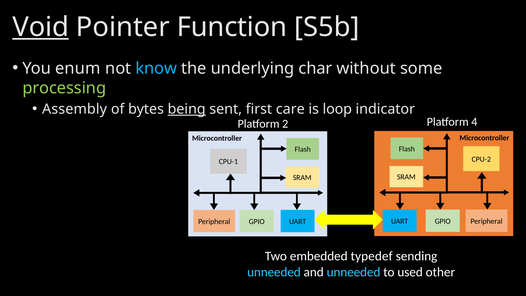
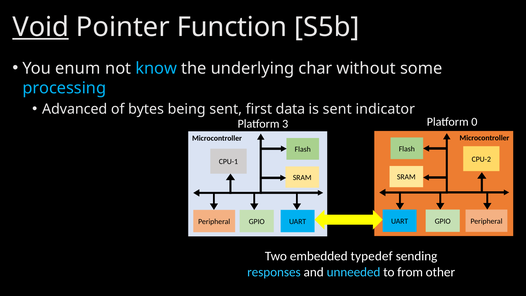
processing colour: light green -> light blue (64, 88)
Assembly: Assembly -> Advanced (75, 109)
being underline: present -> none (187, 109)
care: care -> data (290, 109)
is loop: loop -> sent (337, 109)
2: 2 -> 3 (285, 124)
4: 4 -> 0 (474, 122)
unneeded: unneeded -> responses (274, 272)
used: used -> from (410, 272)
